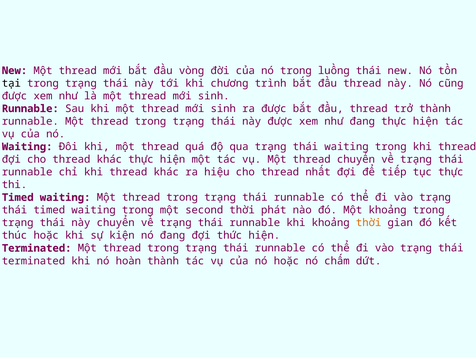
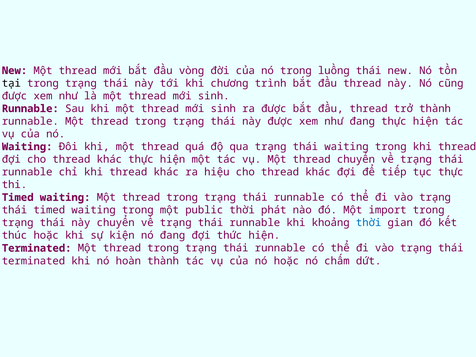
hiệu cho thread nhất: nhất -> khác (318, 172)
second: second -> public (204, 210)
Một khoảng: khoảng -> import (388, 210)
thời colour: orange -> blue (369, 223)
